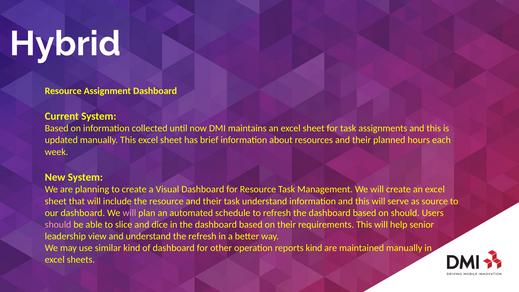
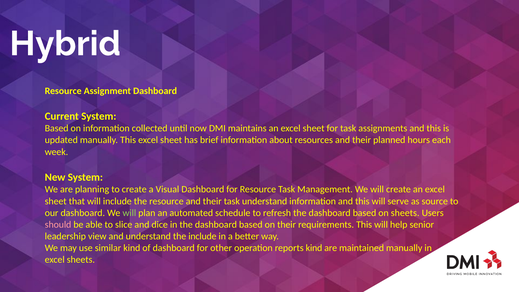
will colour: pink -> light green (129, 213)
on should: should -> sheets (405, 213)
the refresh: refresh -> include (202, 236)
